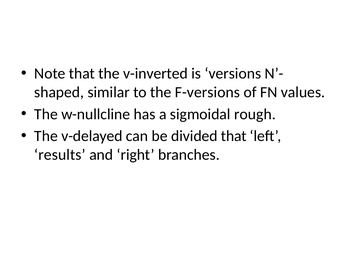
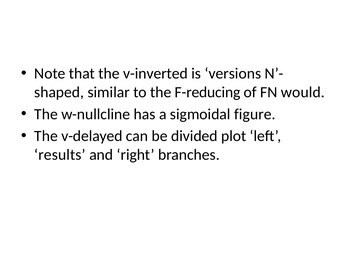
F-versions: F-versions -> F-reducing (208, 92)
values: values -> would (303, 92)
rough: rough -> figure (255, 114)
divided that: that -> plot (234, 136)
